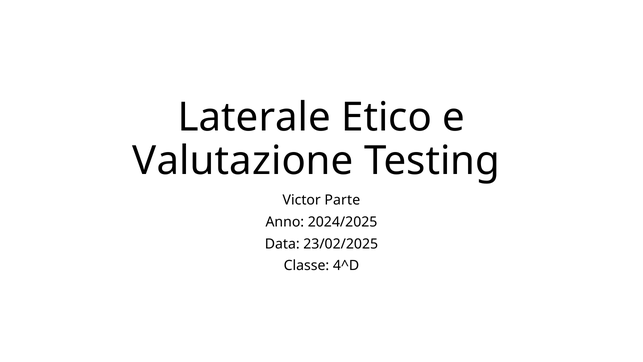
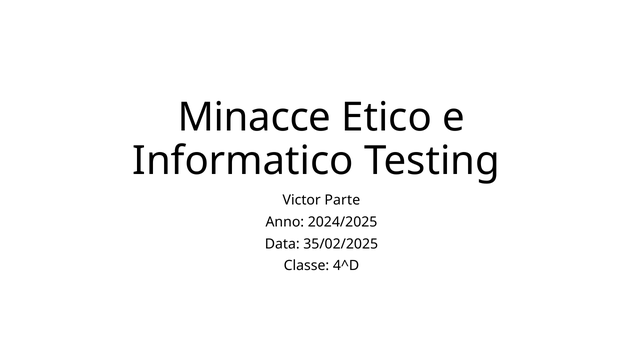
Laterale: Laterale -> Minacce (254, 117)
Valutazione: Valutazione -> Informatico (243, 161)
23/02/2025: 23/02/2025 -> 35/02/2025 (341, 244)
